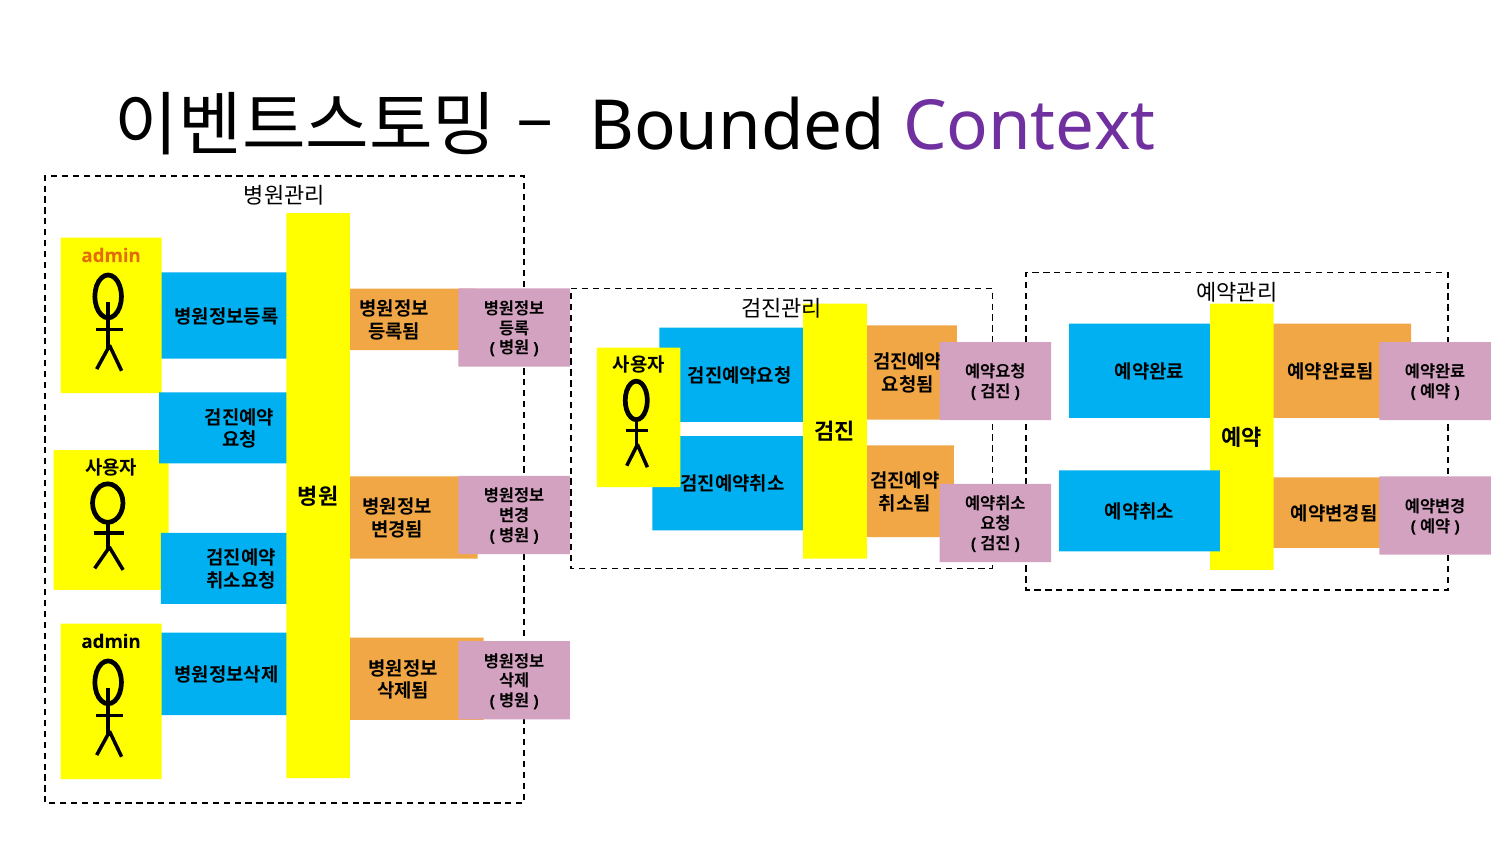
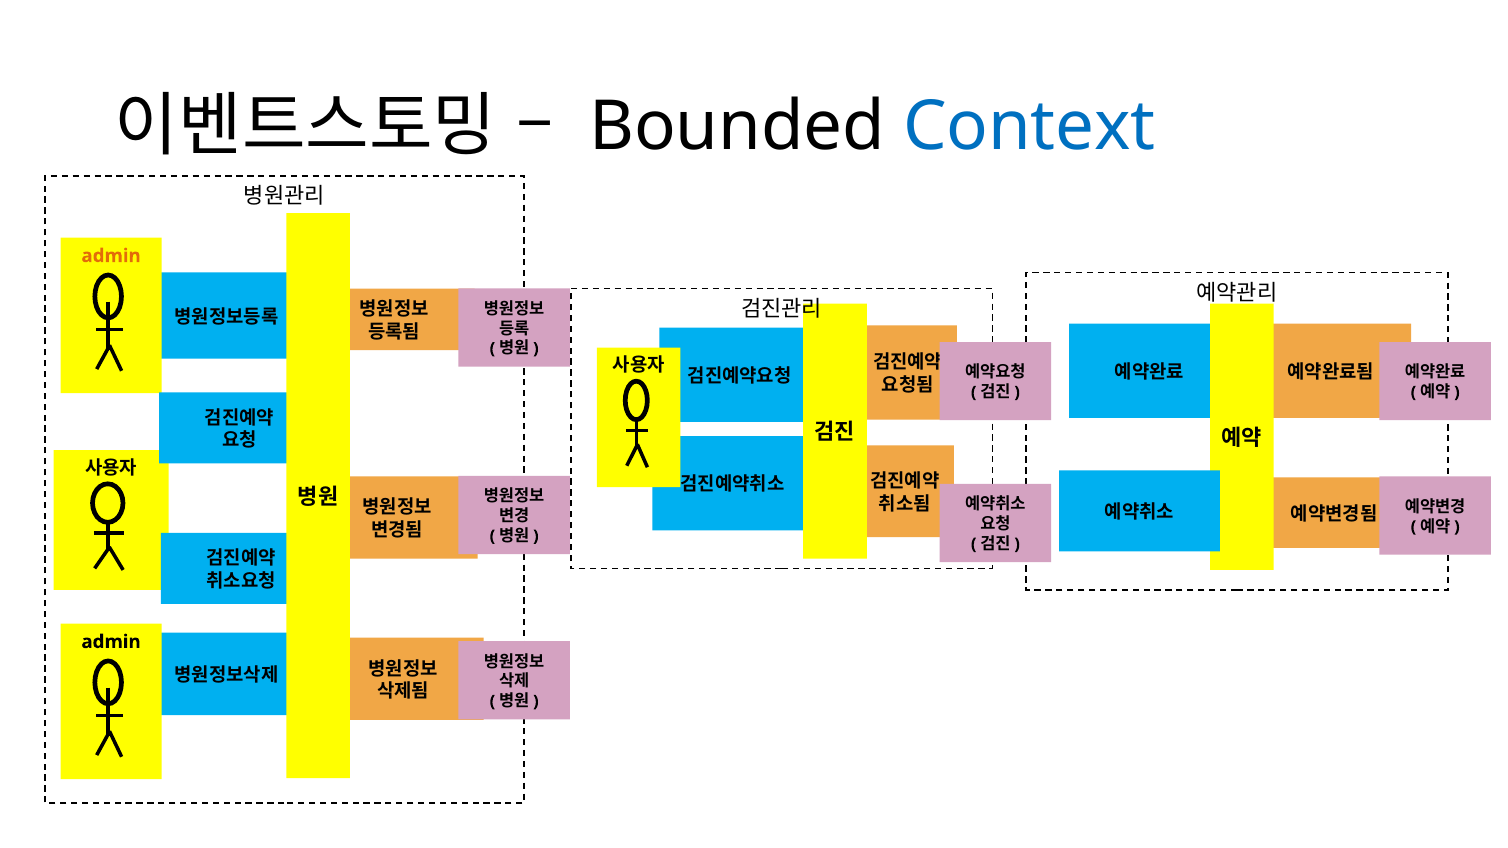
Context colour: purple -> blue (1030, 127)
